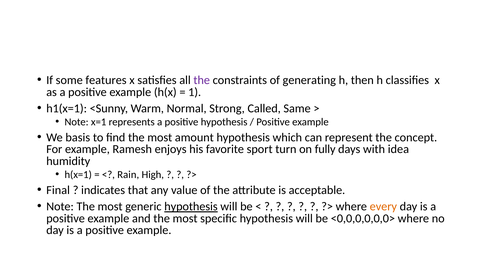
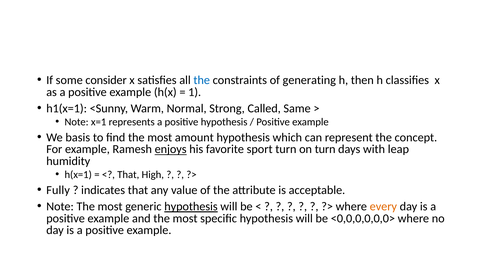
features: features -> consider (106, 80)
the colour: purple -> blue (202, 80)
enjoys underline: none -> present (171, 149)
on fully: fully -> turn (325, 149)
idea: idea -> leap (398, 149)
Rain: Rain -> That (128, 175)
Final: Final -> Fully (58, 190)
